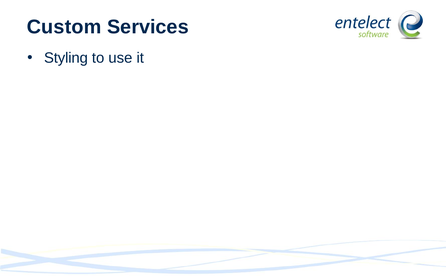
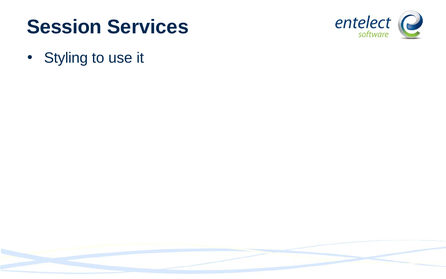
Custom: Custom -> Session (64, 27)
